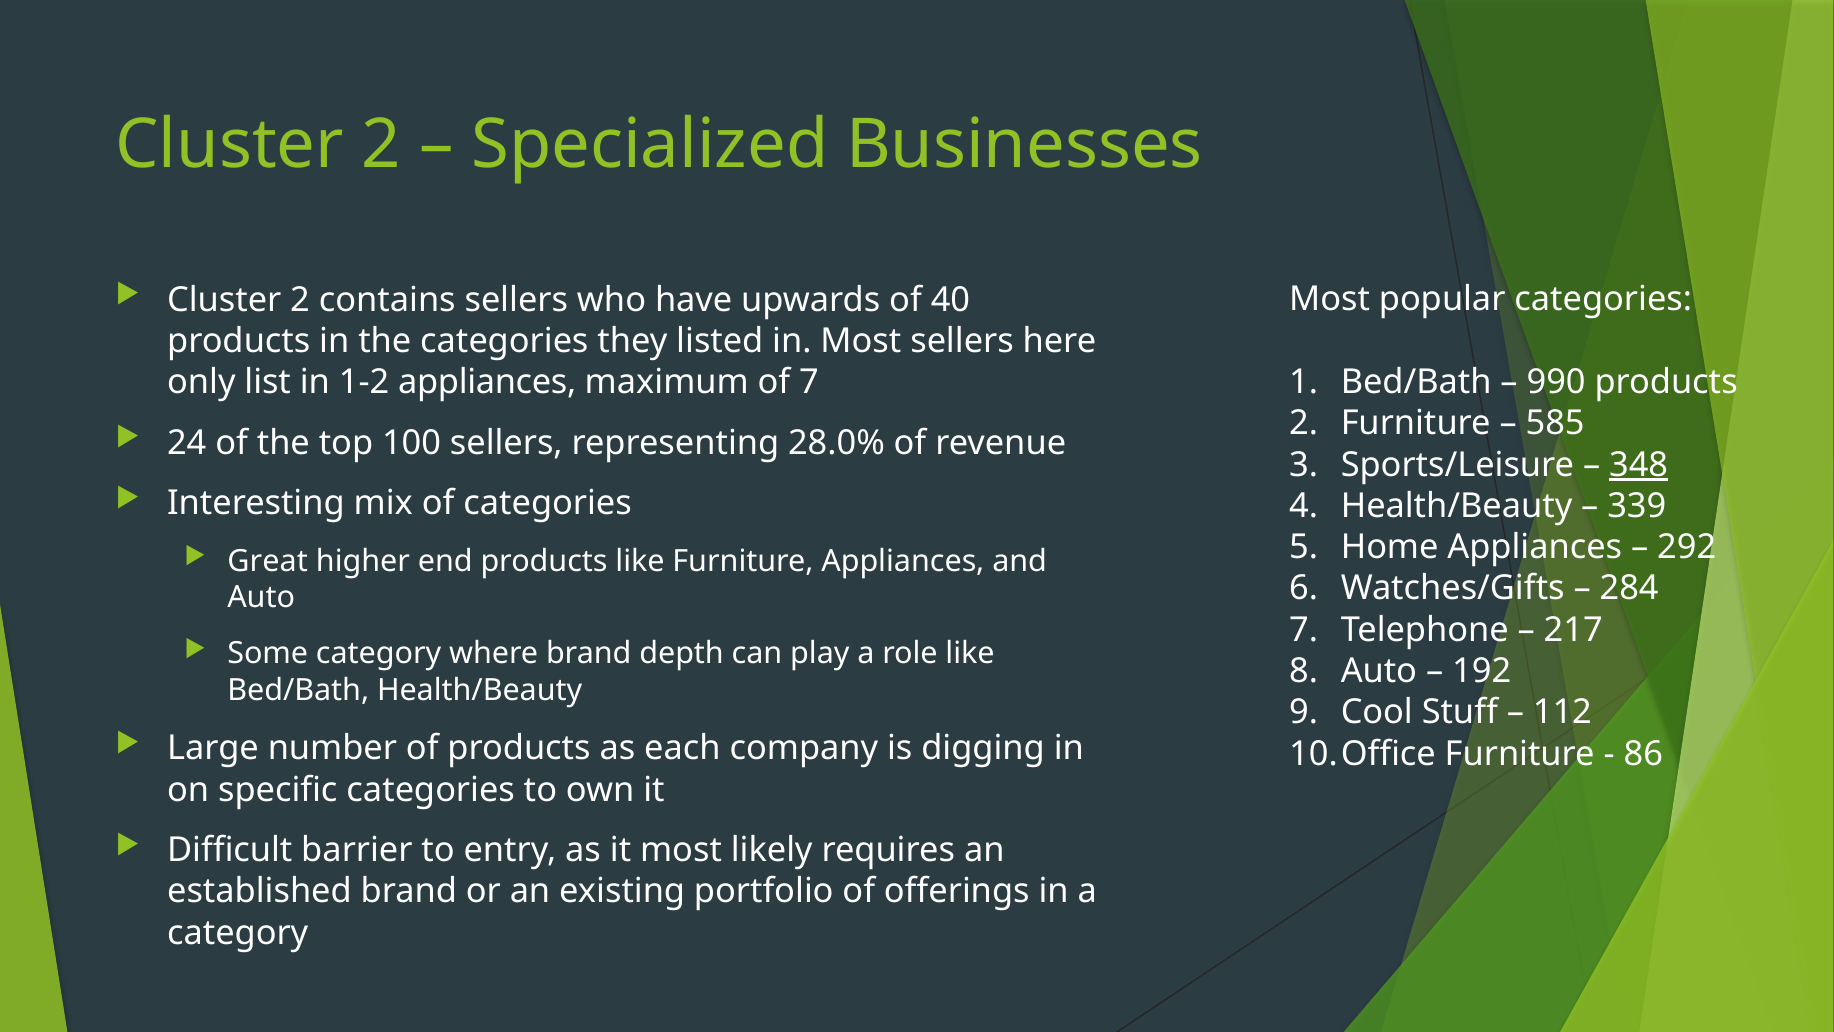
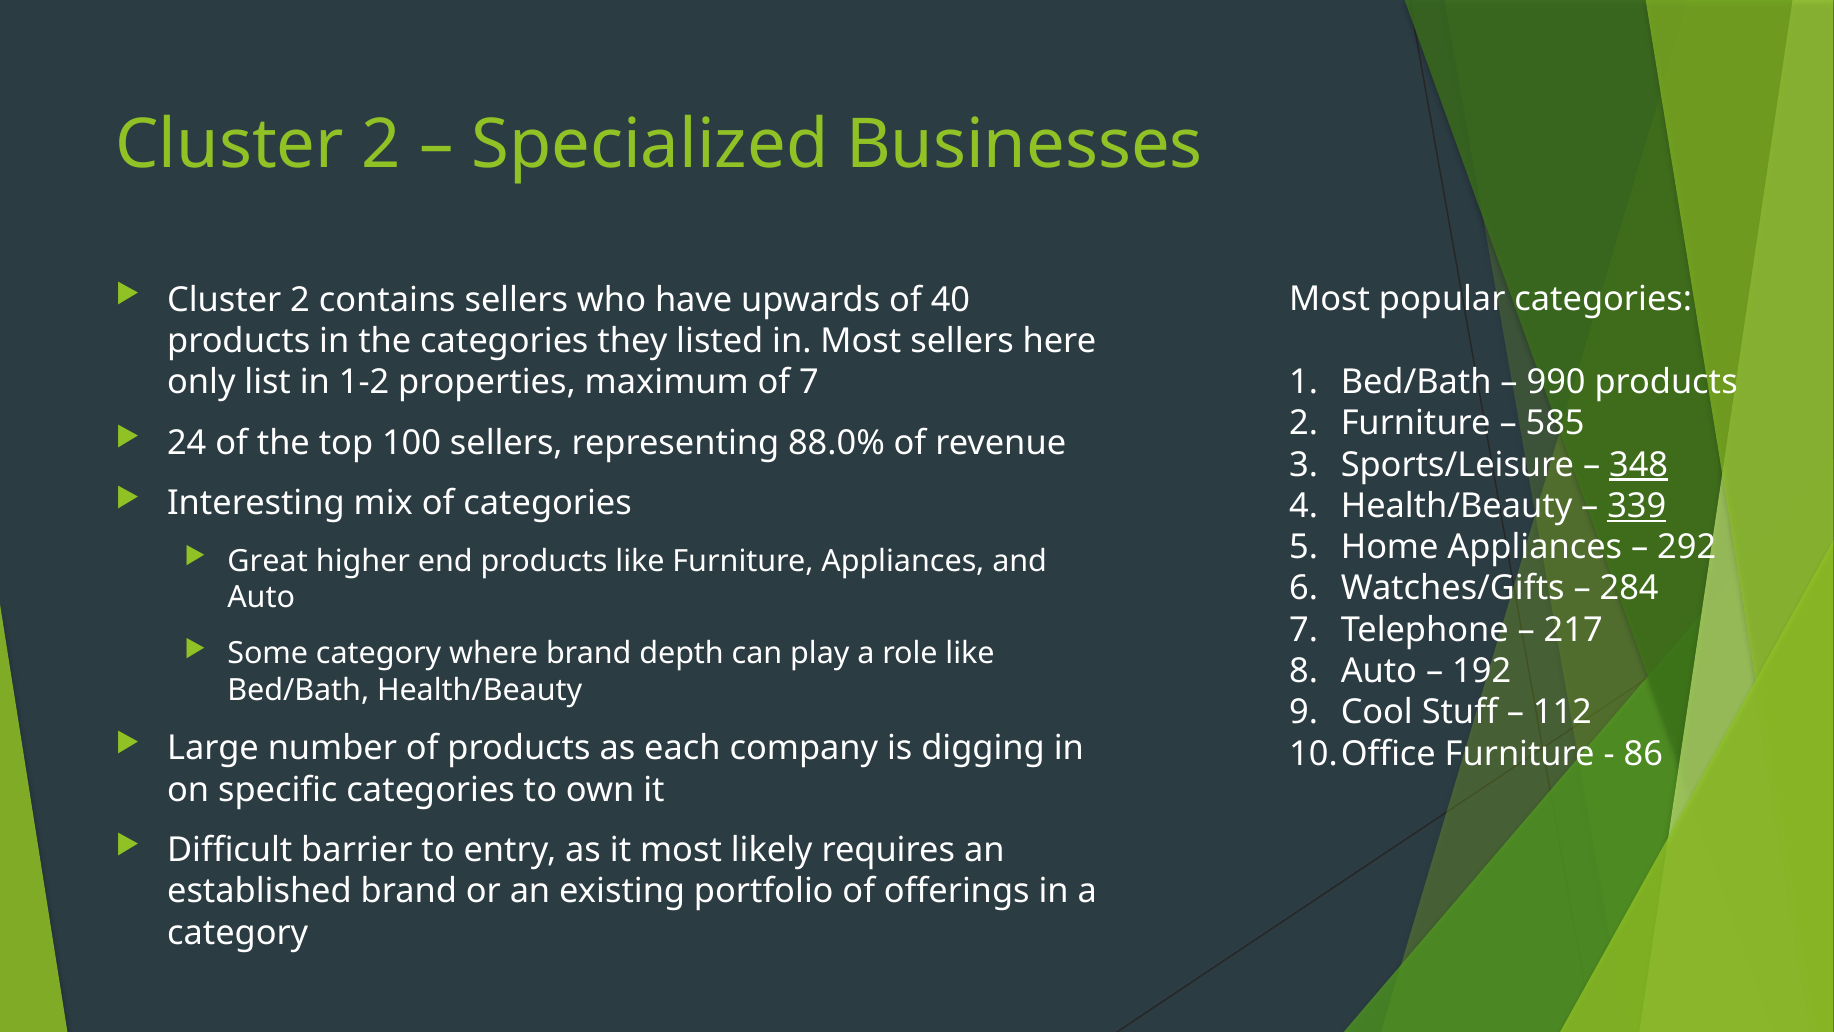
1-2 appliances: appliances -> properties (487, 382)
28.0%: 28.0% -> 88.0% (836, 443)
339 underline: none -> present (1637, 506)
